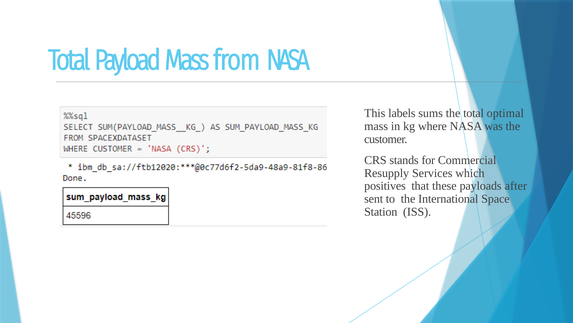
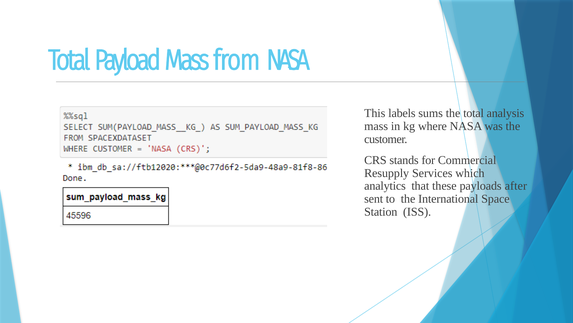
optimal: optimal -> analysis (505, 113)
positives: positives -> analytics (385, 186)
